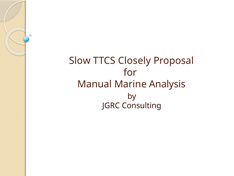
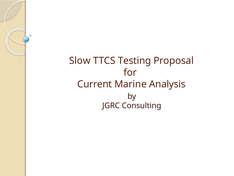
Closely: Closely -> Testing (135, 61)
Manual: Manual -> Current (95, 84)
